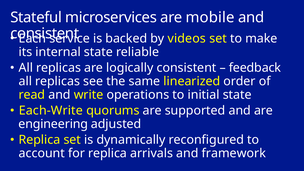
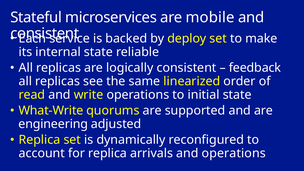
videos: videos -> deploy (187, 39)
Each-Write: Each-Write -> What-Write (51, 111)
and framework: framework -> operations (234, 153)
